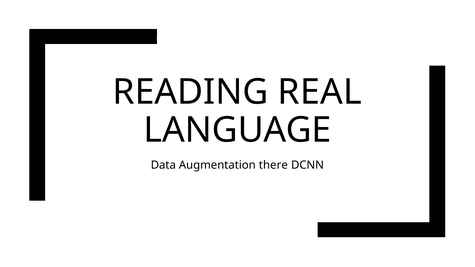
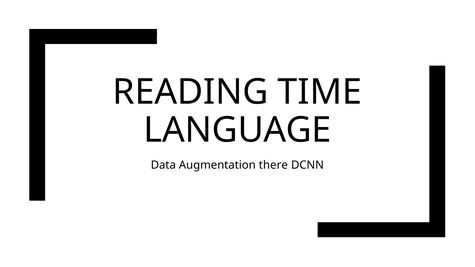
REAL: REAL -> TIME (320, 92)
